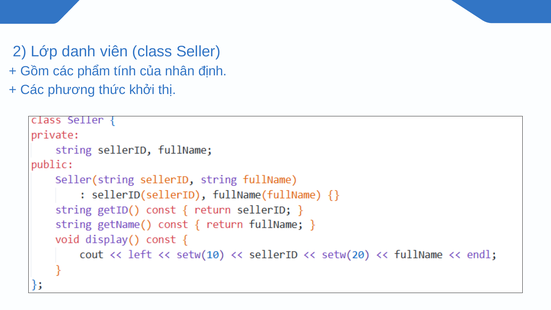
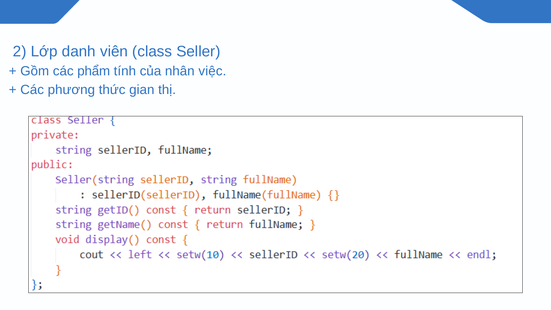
định: định -> việc (212, 71)
khởi: khởi -> gian (142, 90)
